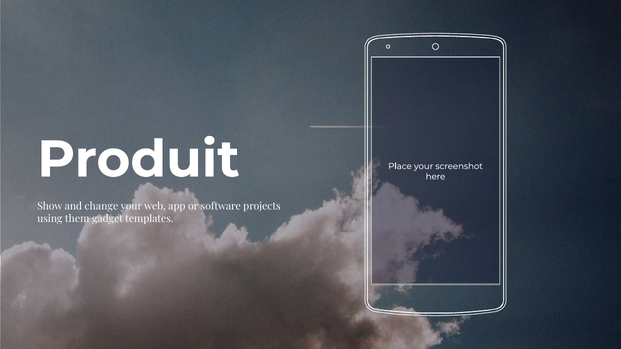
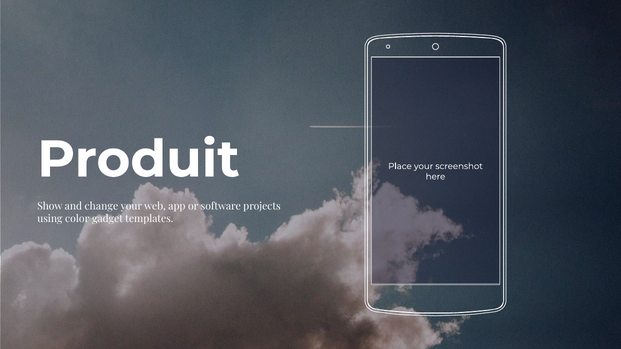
them: them -> color (77, 219)
